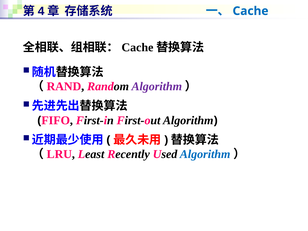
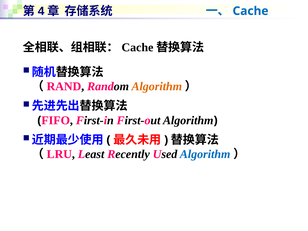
Algorithm colour: purple -> orange (157, 86)
